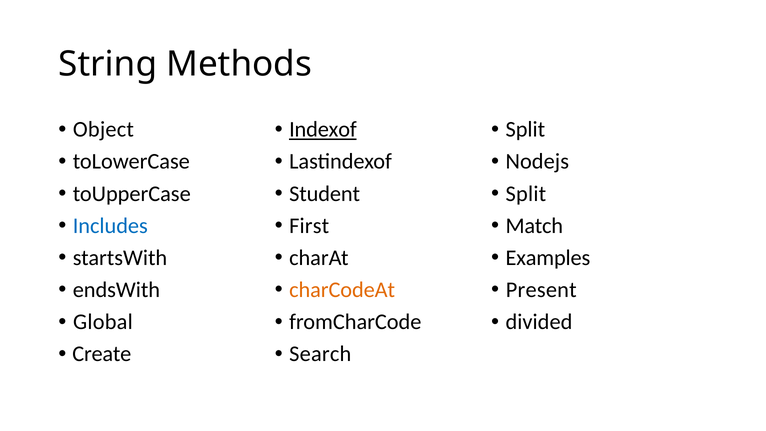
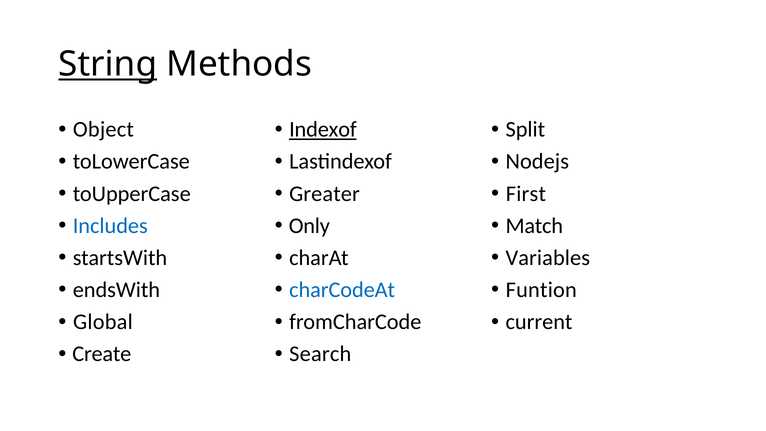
String underline: none -> present (108, 64)
Student: Student -> Greater (324, 194)
Split: Split -> First (526, 194)
First: First -> Only (309, 226)
Examples: Examples -> Variables (548, 258)
charCodeAt colour: orange -> blue (342, 290)
Present: Present -> Funtion (541, 290)
divided: divided -> current (539, 322)
